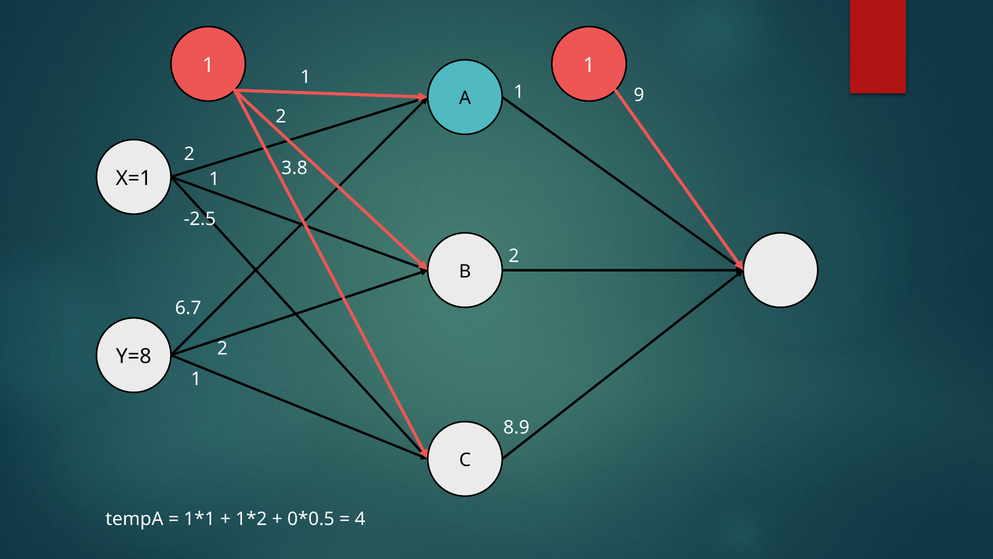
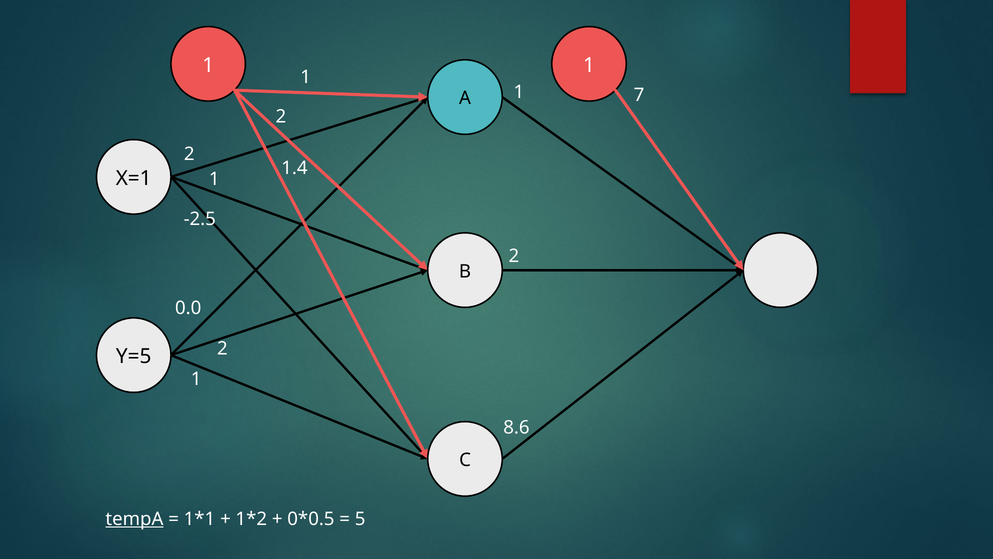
9: 9 -> 7 (639, 95)
3.8: 3.8 -> 1.4 (294, 168)
6.7: 6.7 -> 0.0 (188, 308)
Y=8: Y=8 -> Y=5 (134, 356)
8.9: 8.9 -> 8.6 (516, 427)
tempA underline: none -> present (134, 518)
4: 4 -> 5 (360, 518)
